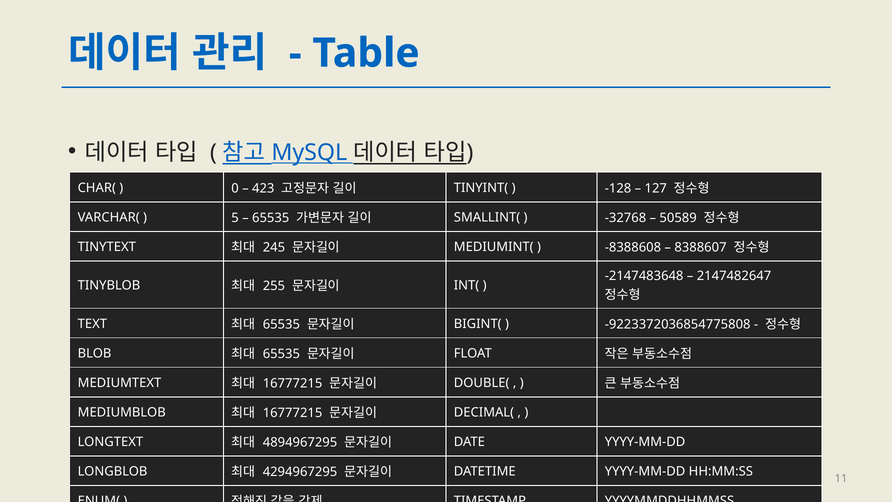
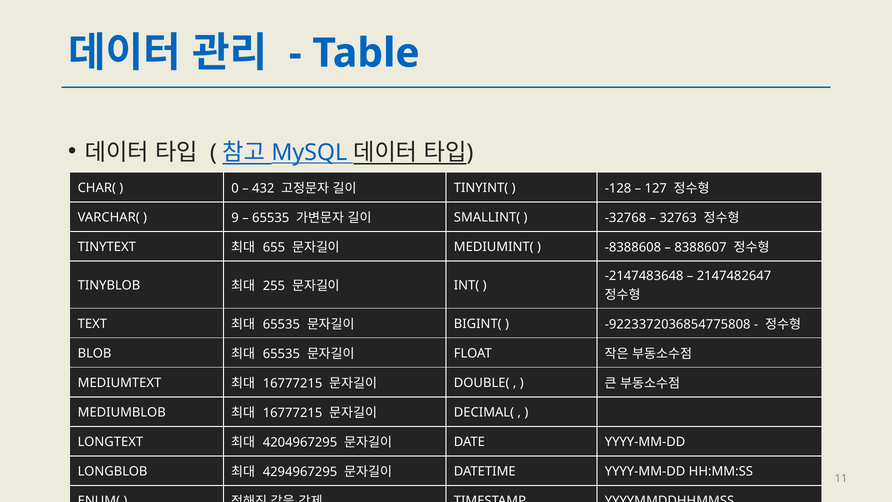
423: 423 -> 432 (263, 188)
5: 5 -> 9 (235, 218)
50589: 50589 -> 32763 (678, 218)
245: 245 -> 655 (274, 247)
4894967295: 4894967295 -> 4204967295 (300, 442)
